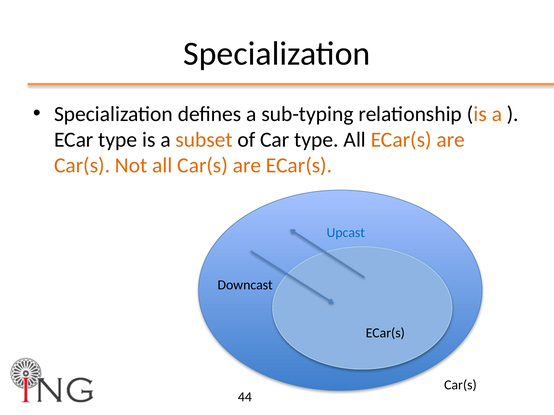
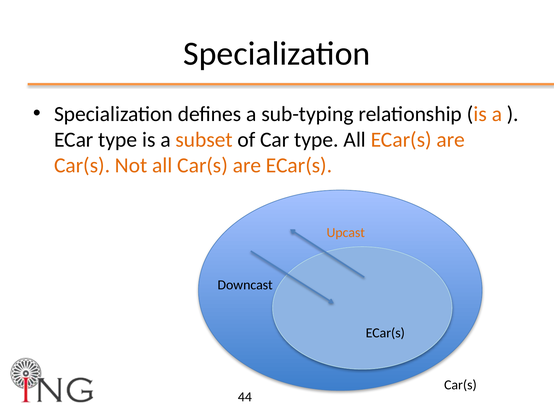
Upcast colour: blue -> orange (346, 233)
